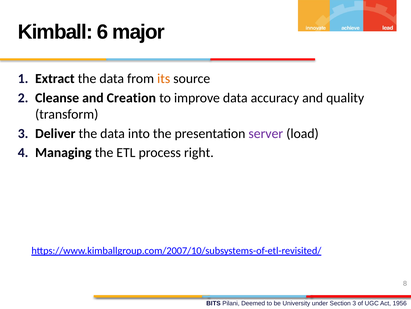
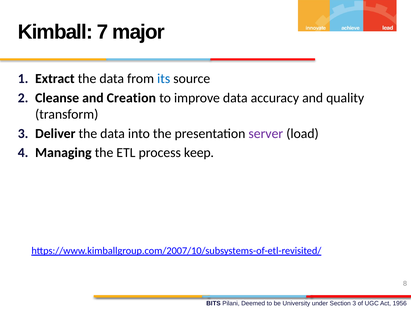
6: 6 -> 7 (103, 32)
its colour: orange -> blue (164, 78)
right: right -> keep (199, 152)
